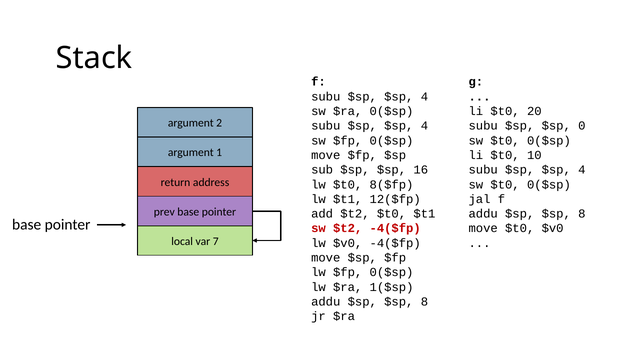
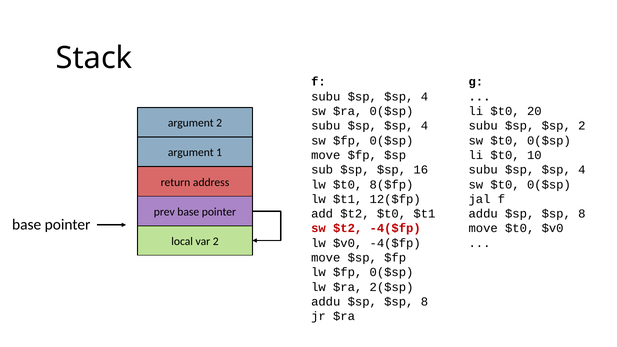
$sp 0: 0 -> 2 (582, 126)
var 7: 7 -> 2 (216, 241)
1($sp: 1($sp -> 2($sp (392, 287)
